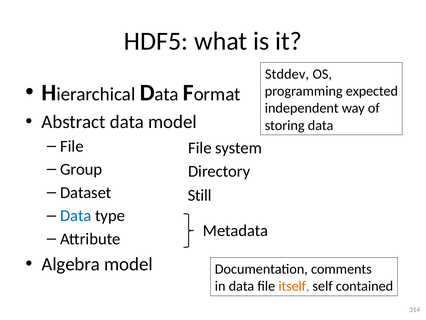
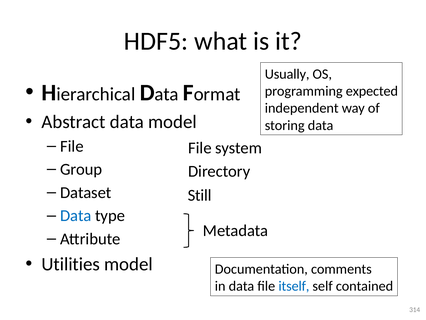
Stddev: Stddev -> Usually (287, 74)
Algebra: Algebra -> Utilities (71, 264)
itself colour: orange -> blue (294, 286)
